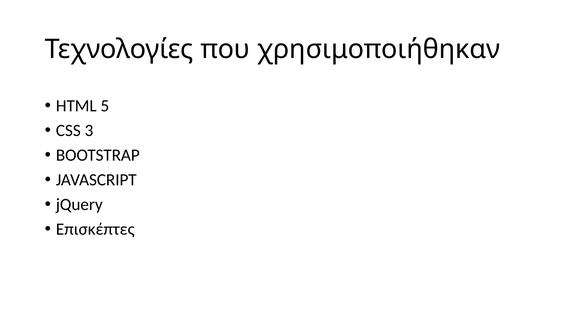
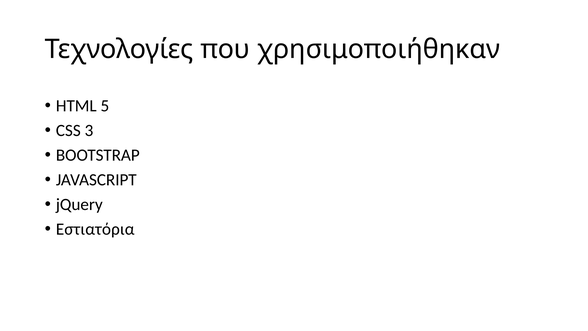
Επισκέπτες: Επισκέπτες -> Εστιατόρια (95, 229)
